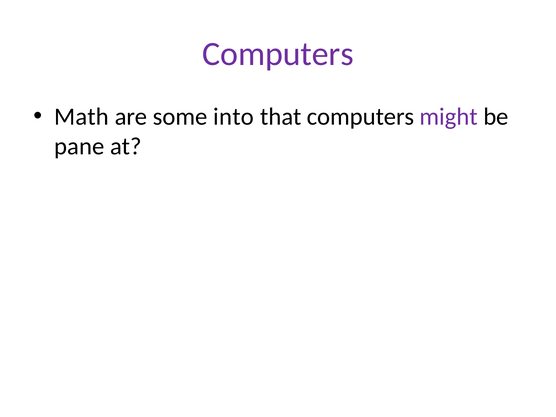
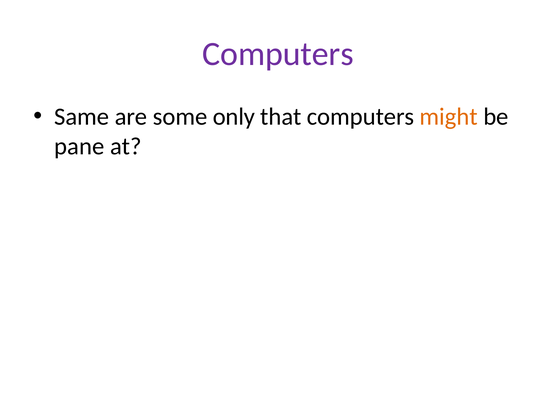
Math: Math -> Same (82, 117)
into: into -> only (234, 117)
might colour: purple -> orange (449, 117)
